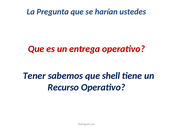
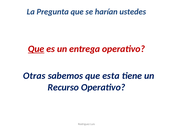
Que underline: none -> present (36, 49)
Tener: Tener -> Otras (34, 76)
shell: shell -> esta (111, 76)
